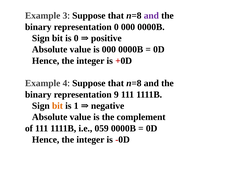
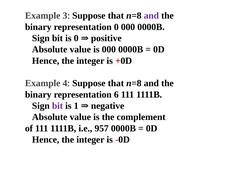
9: 9 -> 6 (116, 94)
bit colour: orange -> purple (57, 106)
059: 059 -> 957 (102, 128)
